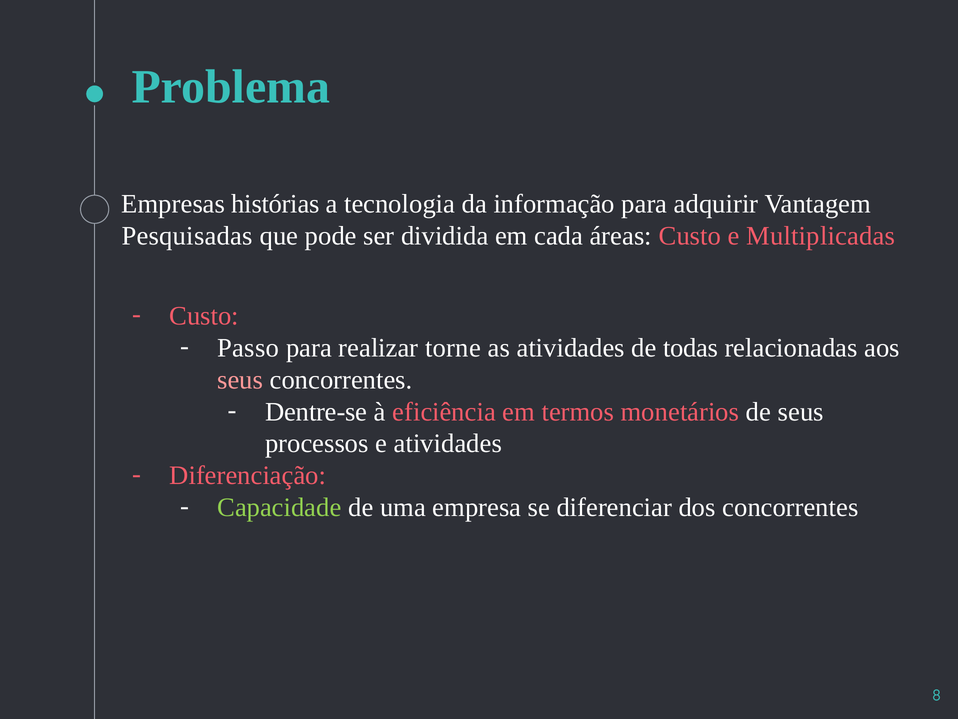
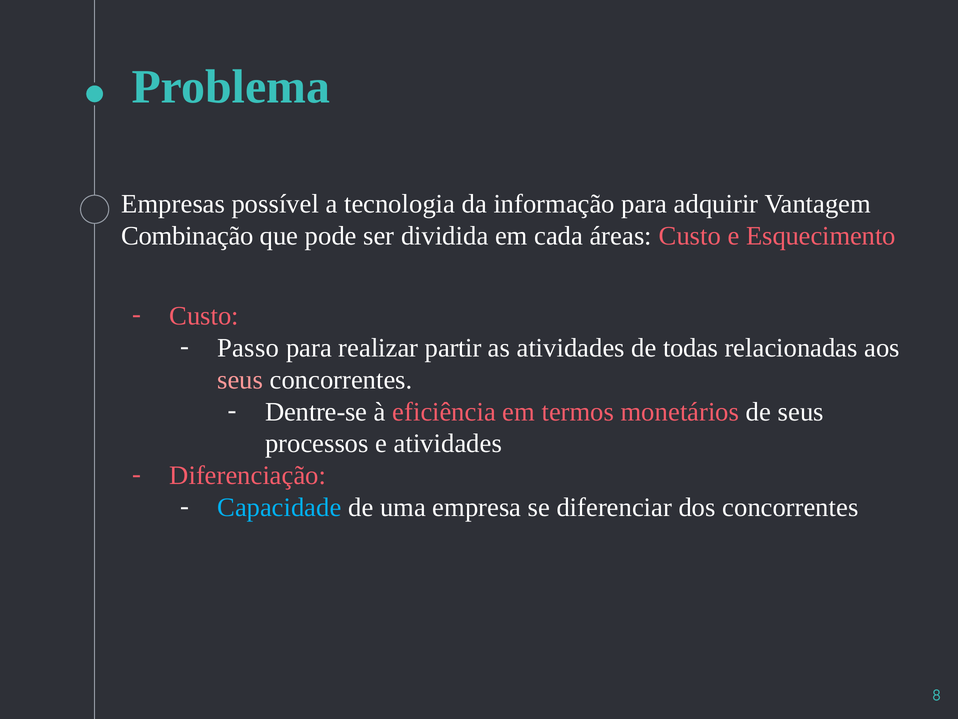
histórias: histórias -> possível (275, 204)
Pesquisadas: Pesquisadas -> Combinação (187, 236)
Multiplicadas: Multiplicadas -> Esquecimento (821, 236)
torne: torne -> partir (453, 348)
Capacidade colour: light green -> light blue (279, 507)
